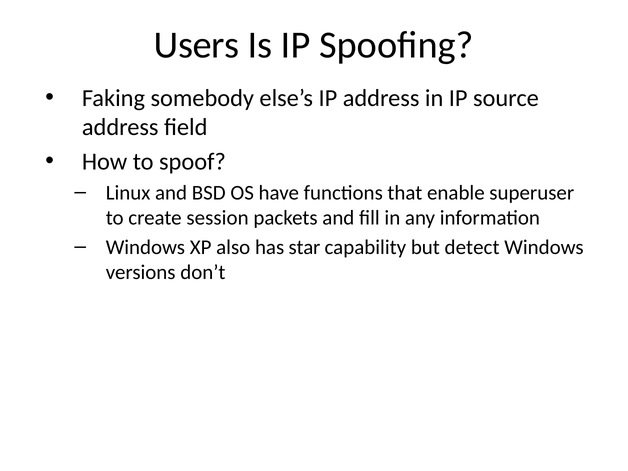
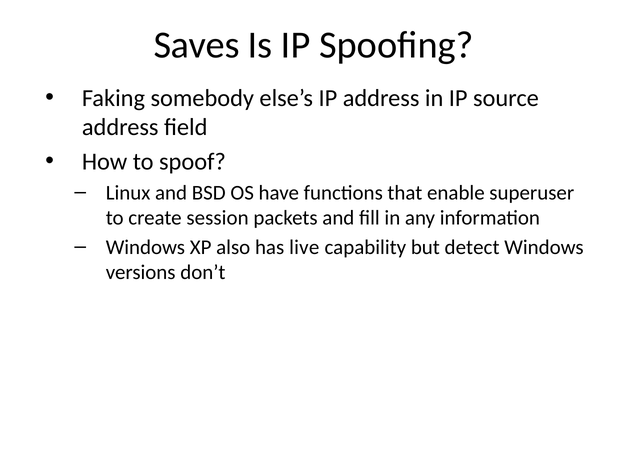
Users: Users -> Saves (197, 45)
star: star -> live (304, 247)
